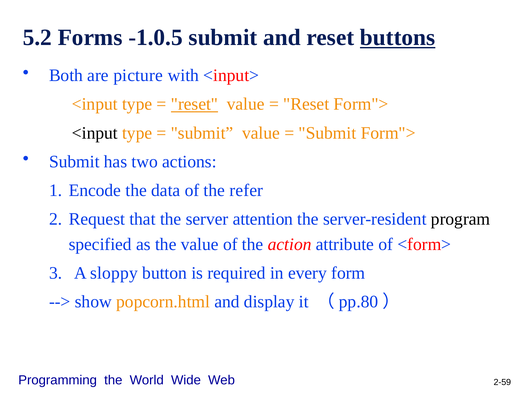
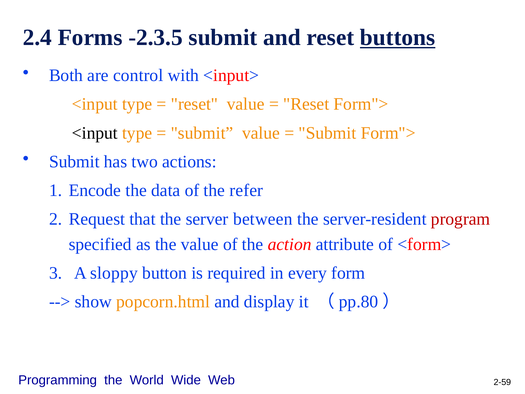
5.2: 5.2 -> 2.4 (37, 37)
-1.0.5: -1.0.5 -> -2.3.5 (156, 37)
picture: picture -> control (138, 75)
reset underline: present -> none (195, 104)
attention: attention -> between (263, 219)
program colour: black -> red (461, 219)
